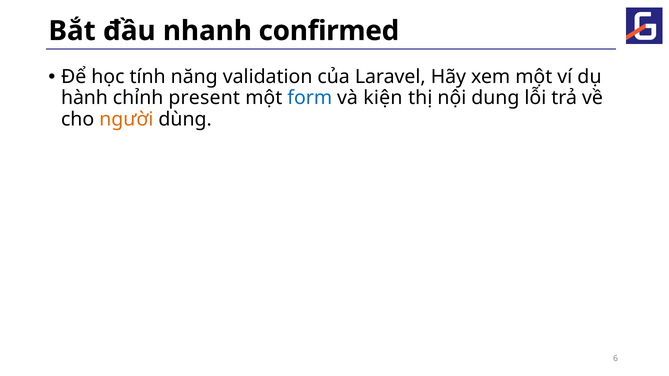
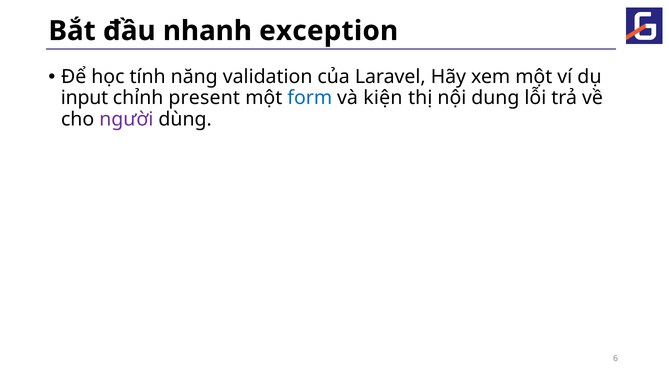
confirmed: confirmed -> exception (329, 31)
hành: hành -> input (85, 98)
người colour: orange -> purple (126, 119)
